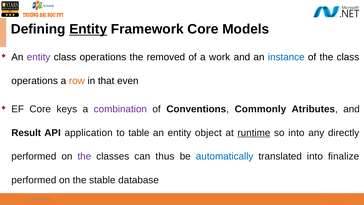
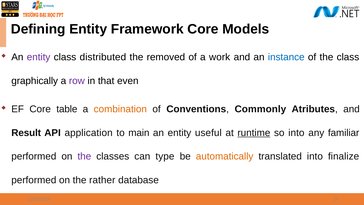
Entity underline: present -> none (88, 29)
operations: operations -> distributed (103, 57)
operations: operations -> graphically (35, 81)
row colour: orange -> purple (77, 81)
keys: keys -> table (67, 109)
combination colour: purple -> orange (120, 109)
table: table -> main (139, 133)
object: object -> useful (208, 133)
directly: directly -> familiar (344, 133)
thus: thus -> type (165, 156)
automatically colour: blue -> orange (225, 156)
stable: stable -> rather (102, 180)
